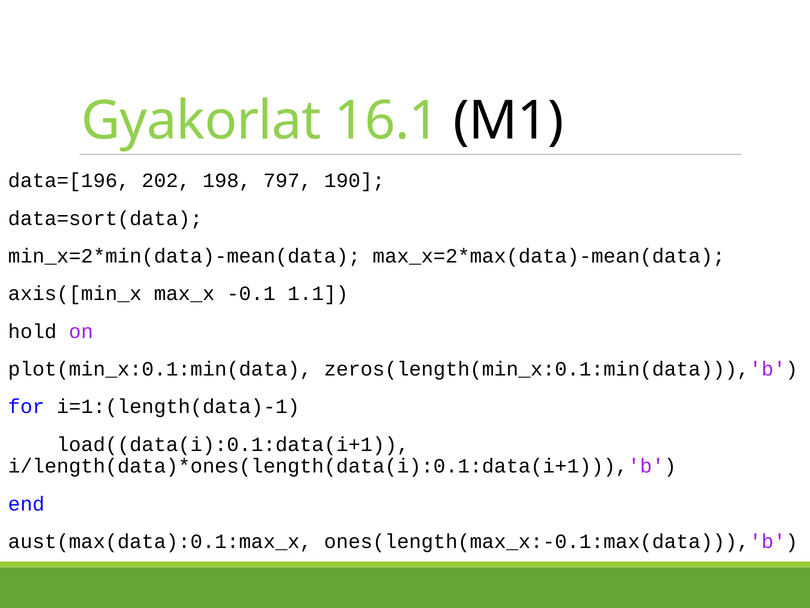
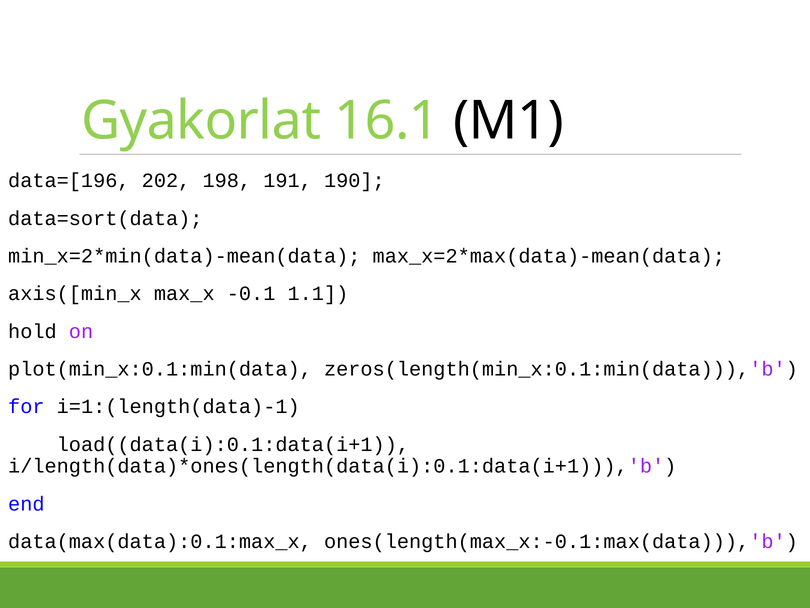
797: 797 -> 191 (288, 181)
aust(max(data):0.1:max_x: aust(max(data):0.1:max_x -> data(max(data):0.1:max_x (160, 541)
